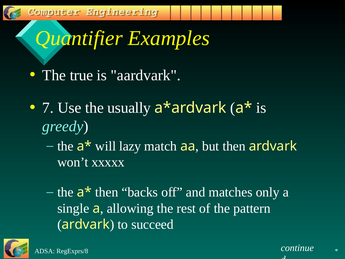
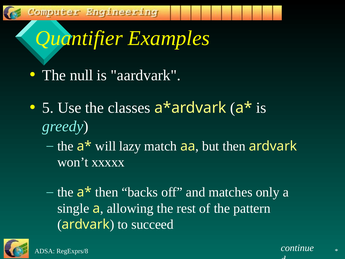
true: true -> null (81, 75)
7: 7 -> 5 (48, 108)
usually: usually -> classes (129, 108)
